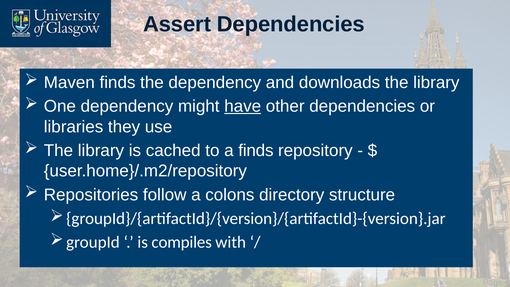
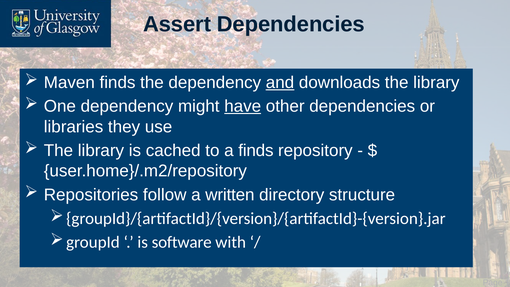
and underline: none -> present (280, 82)
colons: colons -> written (230, 195)
compiles: compiles -> software (182, 242)
